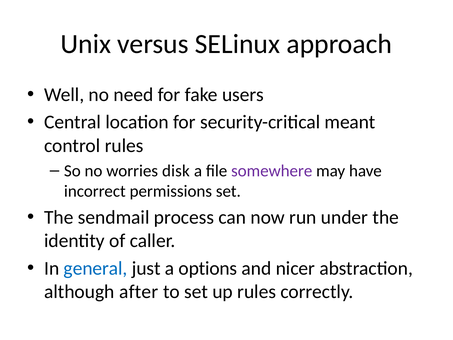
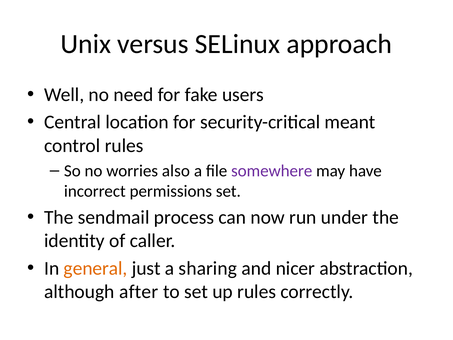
disk: disk -> also (176, 171)
general colour: blue -> orange (96, 268)
options: options -> sharing (208, 268)
